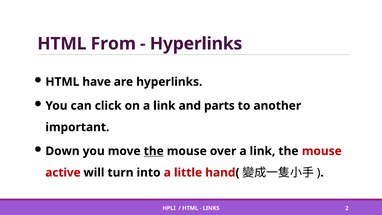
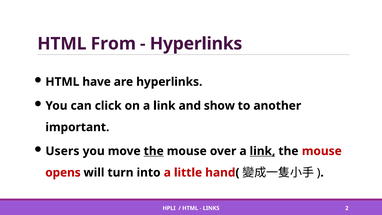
parts: parts -> show (219, 106)
Down: Down -> Users (62, 151)
link underline: none -> present (262, 151)
active: active -> opens (63, 173)
